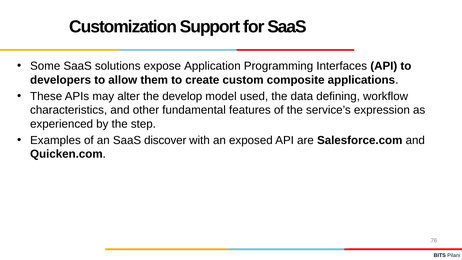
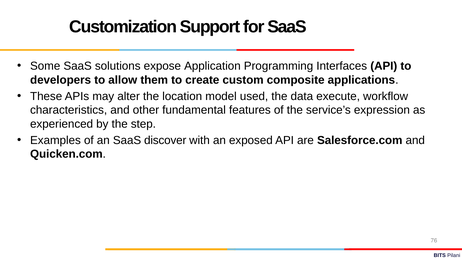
develop: develop -> location (182, 96)
defining: defining -> execute (338, 96)
